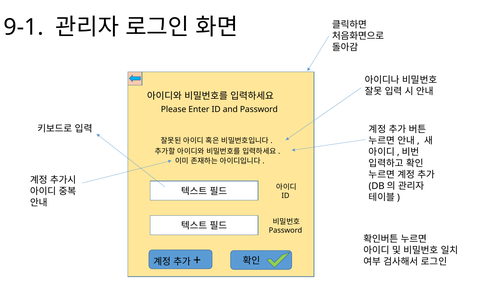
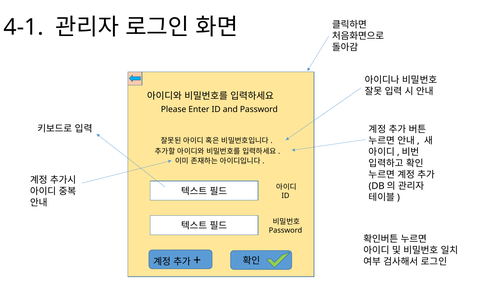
9-1: 9-1 -> 4-1 (24, 27)
